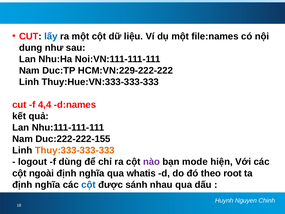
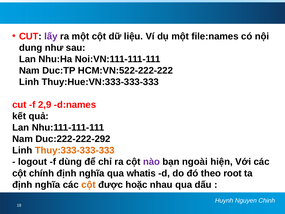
lấy colour: blue -> purple (51, 36)
HCM:VN:229-222-222: HCM:VN:229-222-222 -> HCM:VN:522-222-222 (125, 70)
4,4: 4,4 -> 2,9 (45, 105)
Duc:222-222-155: Duc:222-222-155 -> Duc:222-222-292 (73, 139)
mode: mode -> ngoài (195, 162)
ngoài: ngoài -> chính (42, 173)
cột colour: blue -> orange (88, 184)
sánh: sánh -> hoặc (136, 184)
